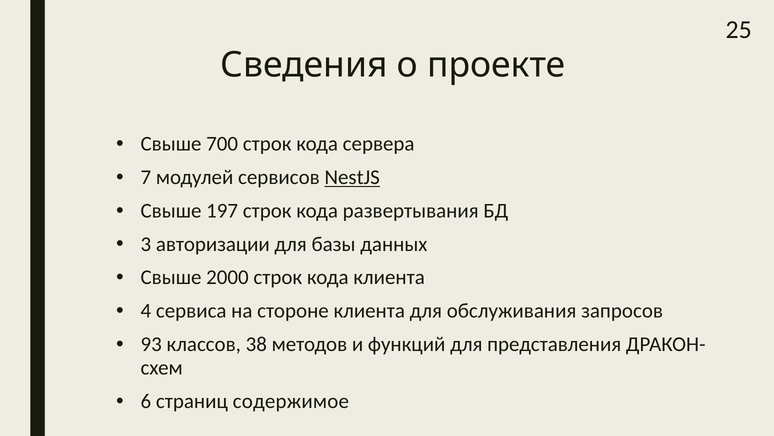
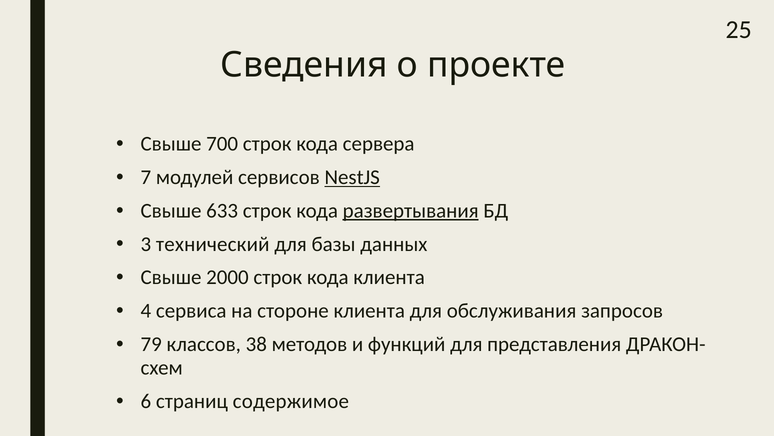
197: 197 -> 633 (222, 210)
развертывания underline: none -> present (411, 210)
авторизации: авторизации -> технический (213, 244)
93: 93 -> 79 (151, 344)
